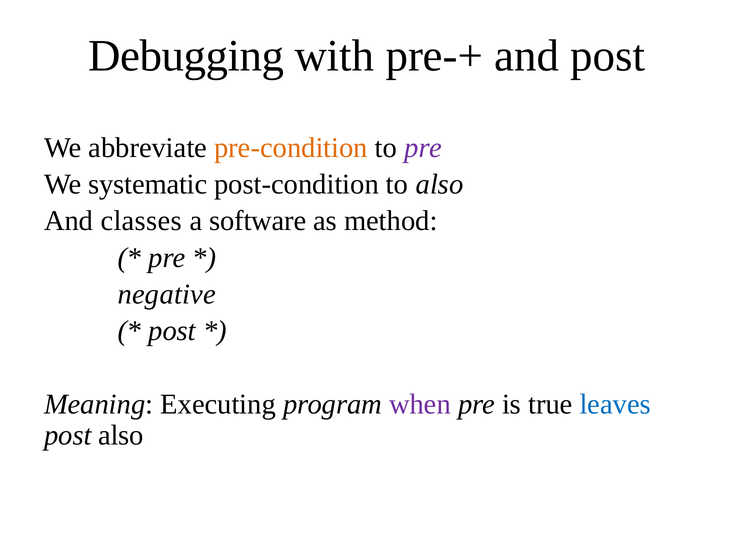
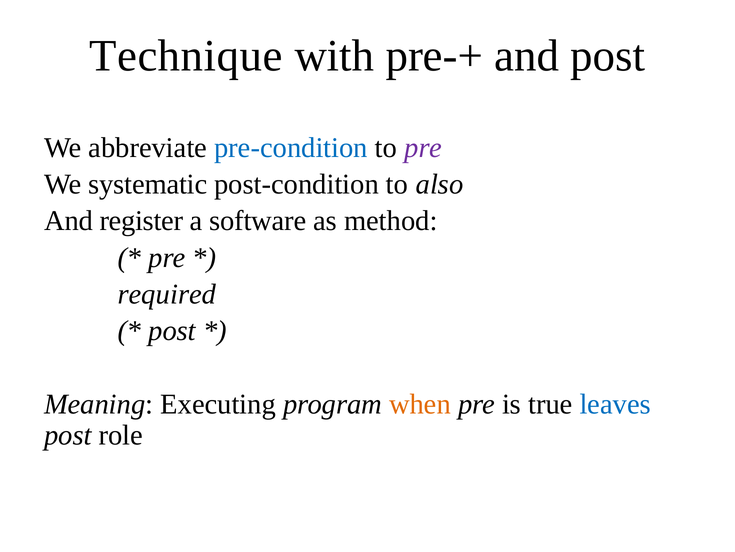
Debugging: Debugging -> Technique (186, 56)
pre-condition colour: orange -> blue (291, 147)
classes: classes -> register (142, 221)
negative: negative -> required (167, 294)
when colour: purple -> orange (420, 404)
post also: also -> role (121, 435)
